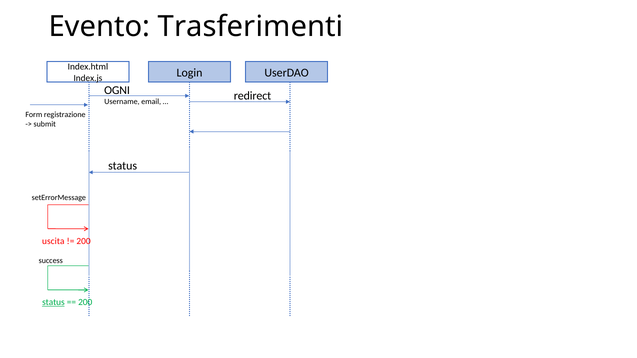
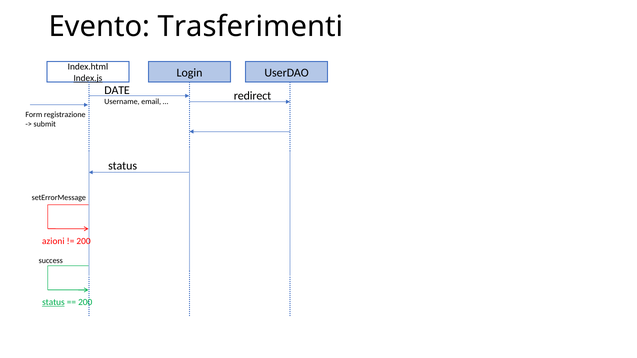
Index.js underline: none -> present (88, 78)
OGNI: OGNI -> DATE (117, 90)
uscita: uscita -> azioni (53, 241)
